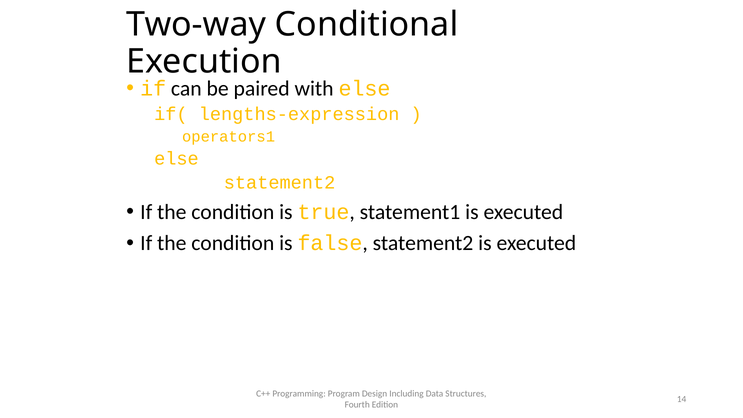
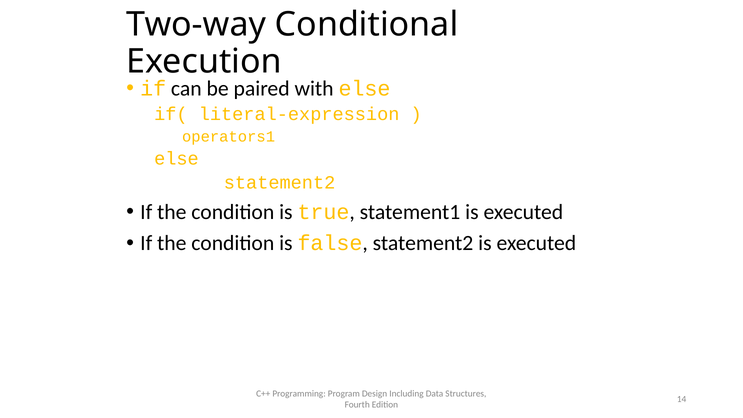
lengths-expression: lengths-expression -> literal-expression (299, 114)
